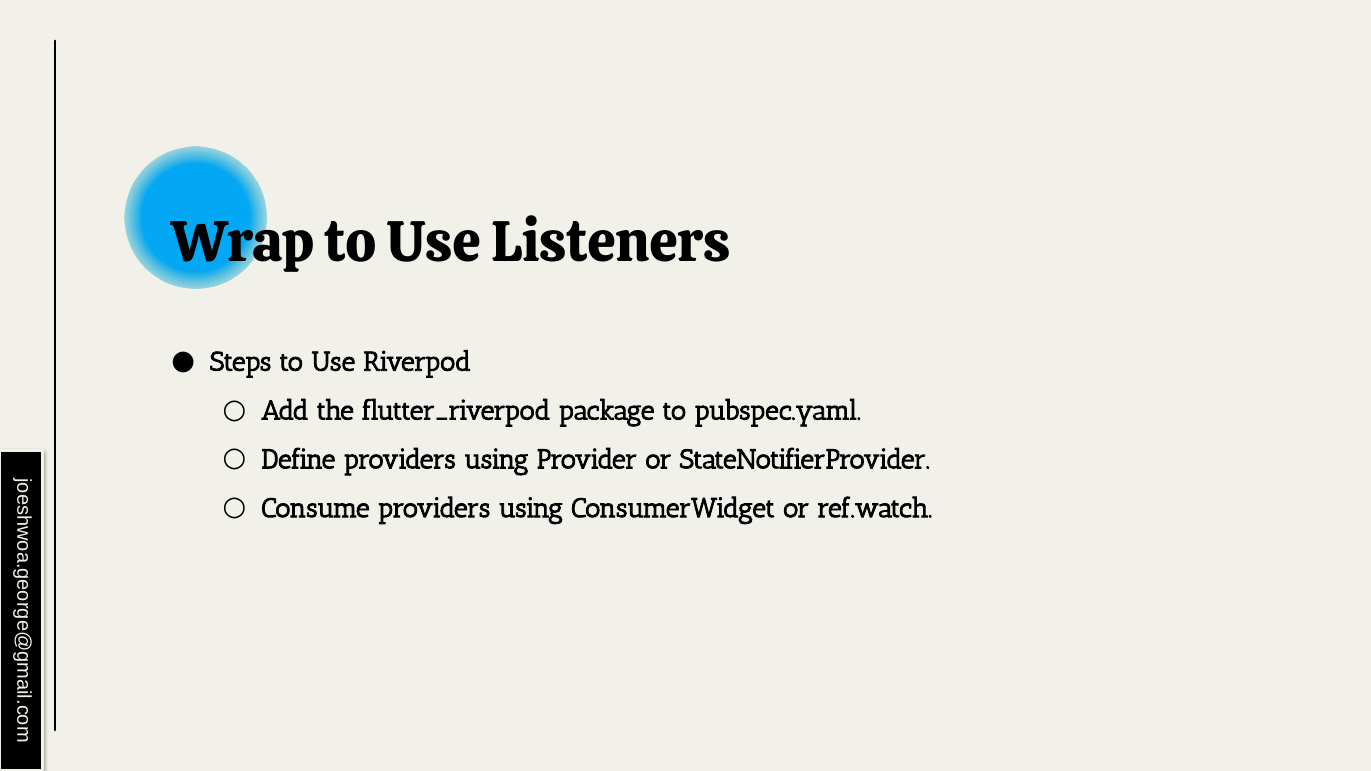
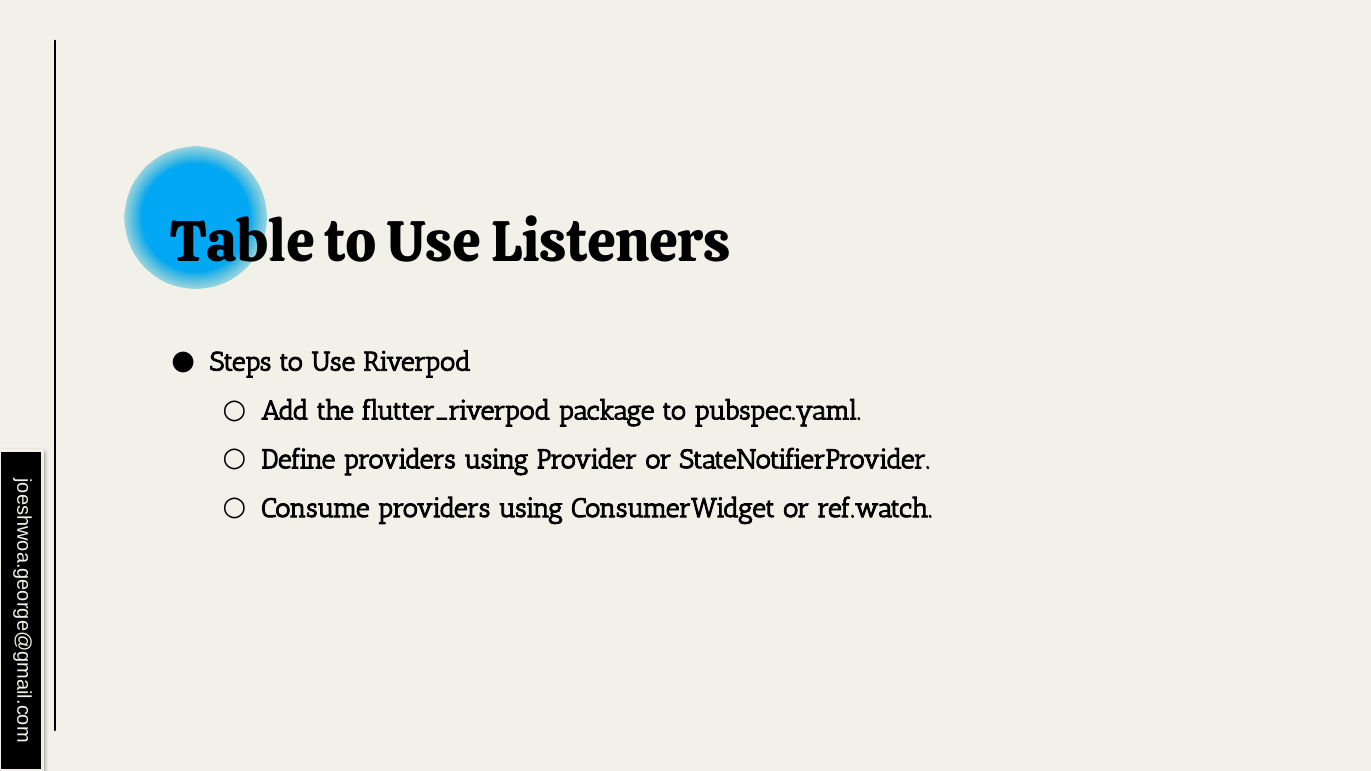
Wrap: Wrap -> Table (243, 243)
